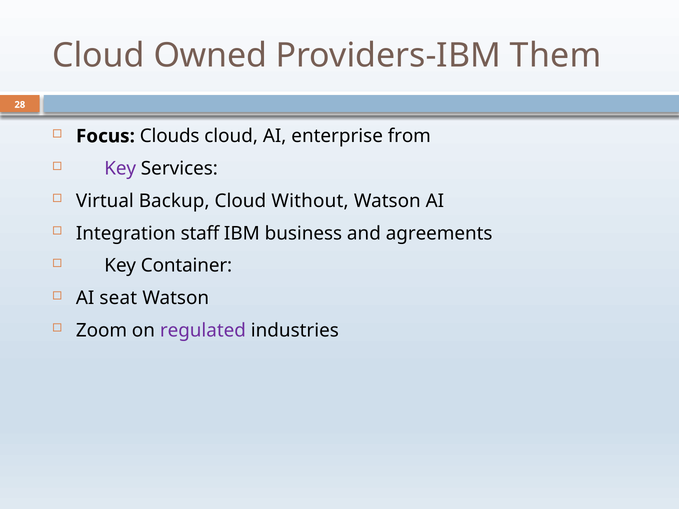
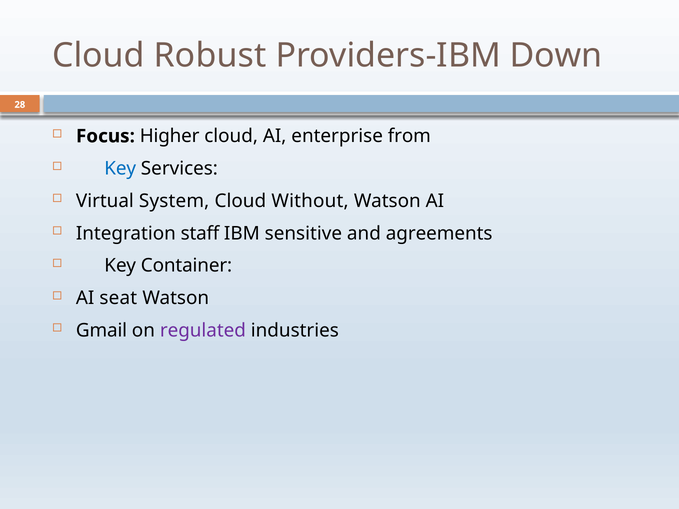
Owned: Owned -> Robust (210, 56)
Them: Them -> Down (556, 56)
Clouds: Clouds -> Higher (170, 136)
Key colour: purple -> blue (120, 169)
Backup: Backup -> System (174, 201)
business: business -> sensitive (303, 233)
Zoom: Zoom -> Gmail (102, 331)
